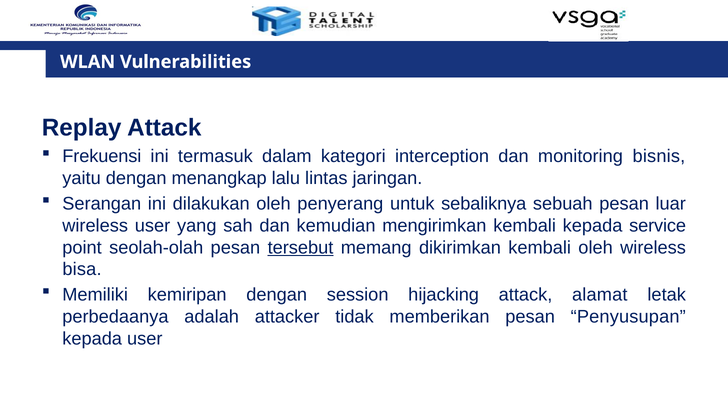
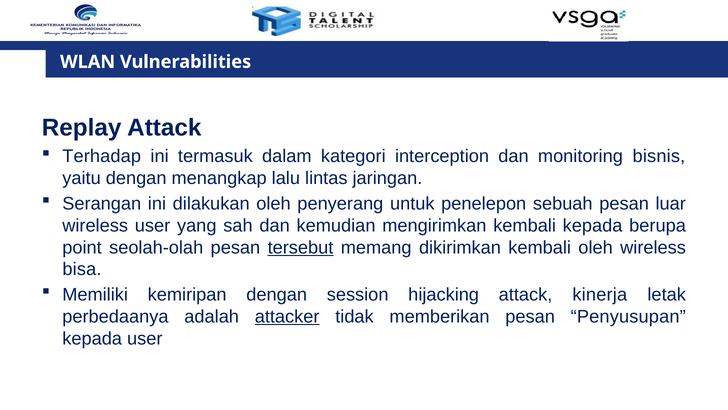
Frekuensi: Frekuensi -> Terhadap (102, 156)
sebaliknya: sebaliknya -> penelepon (484, 204)
service: service -> berupa (658, 225)
alamat: alamat -> kinerja (600, 295)
attacker underline: none -> present (287, 316)
